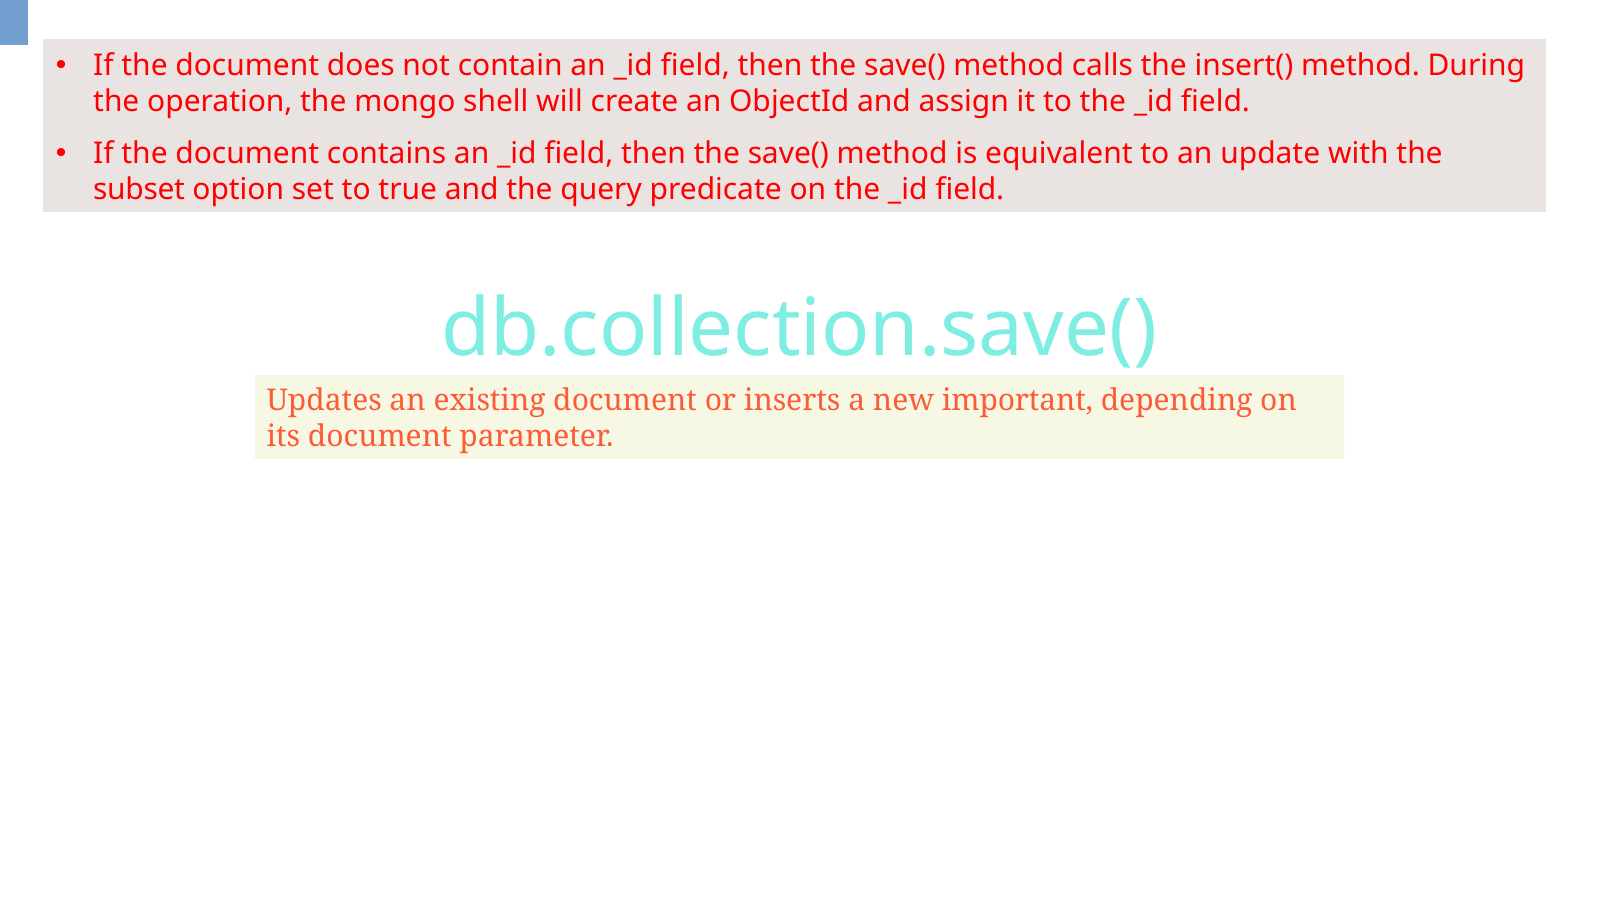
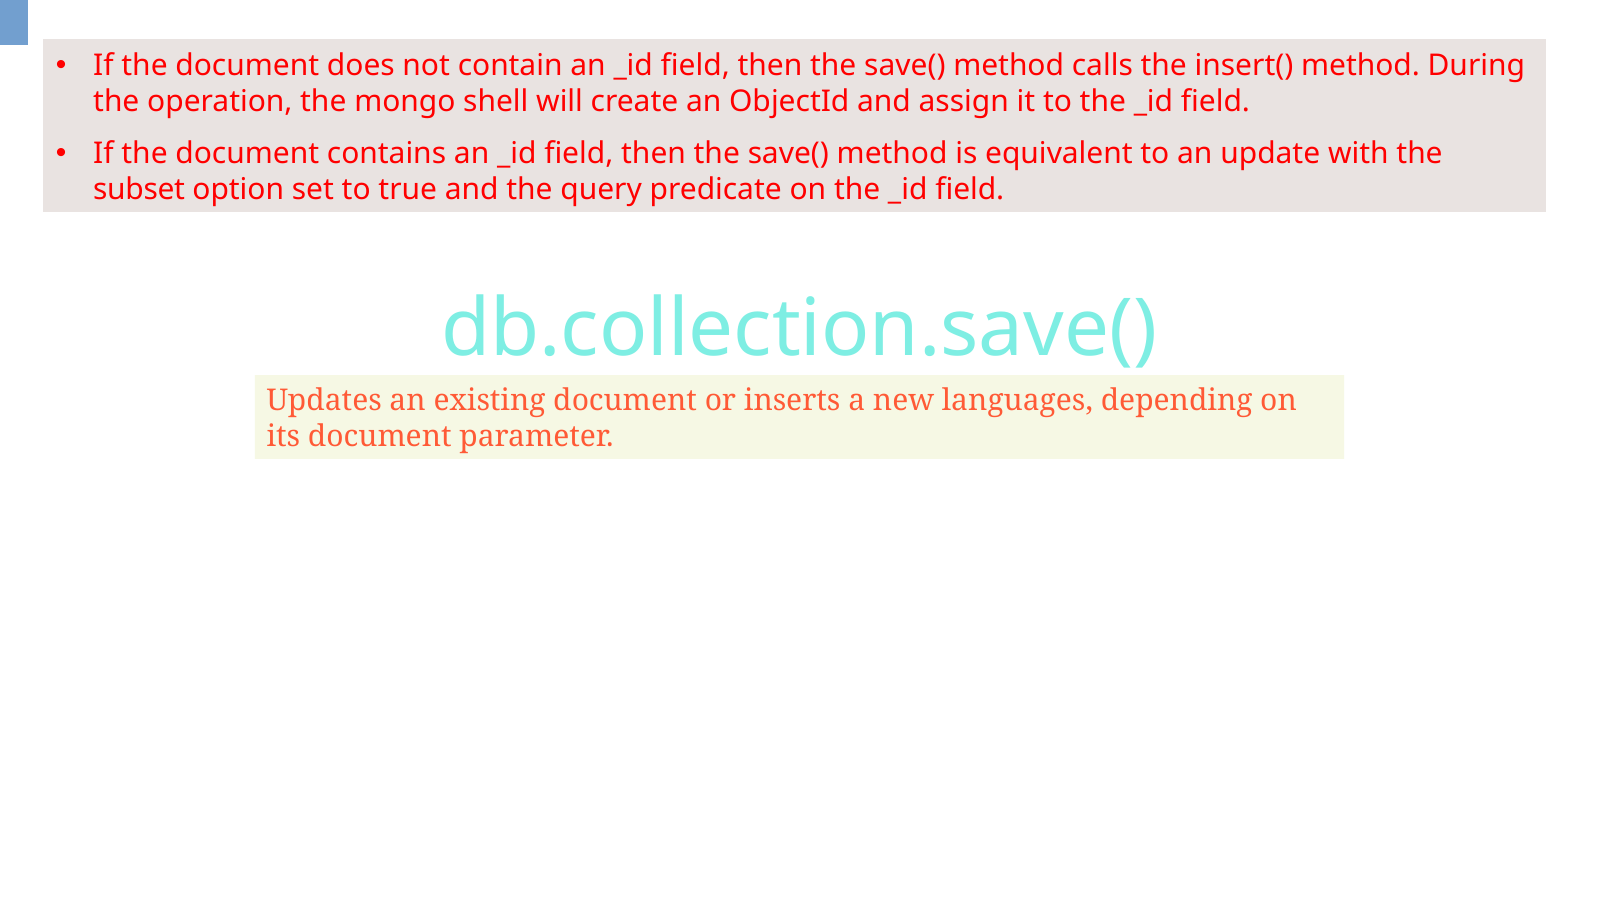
important: important -> languages (1017, 401)
